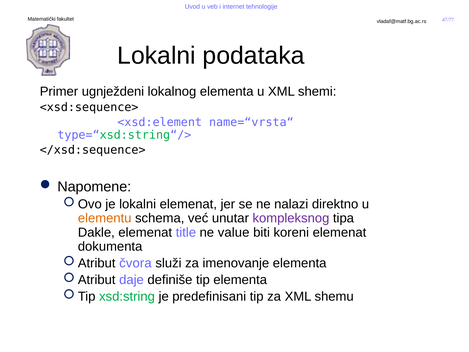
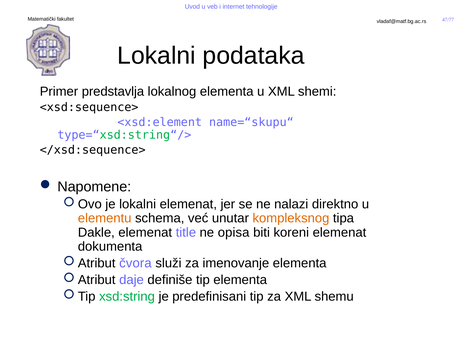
ugnježdeni: ugnježdeni -> predstavlja (113, 91)
name=“vrsta“: name=“vrsta“ -> name=“skupu“ (251, 122)
kompleksnog colour: purple -> orange (291, 218)
value: value -> opisa (234, 232)
